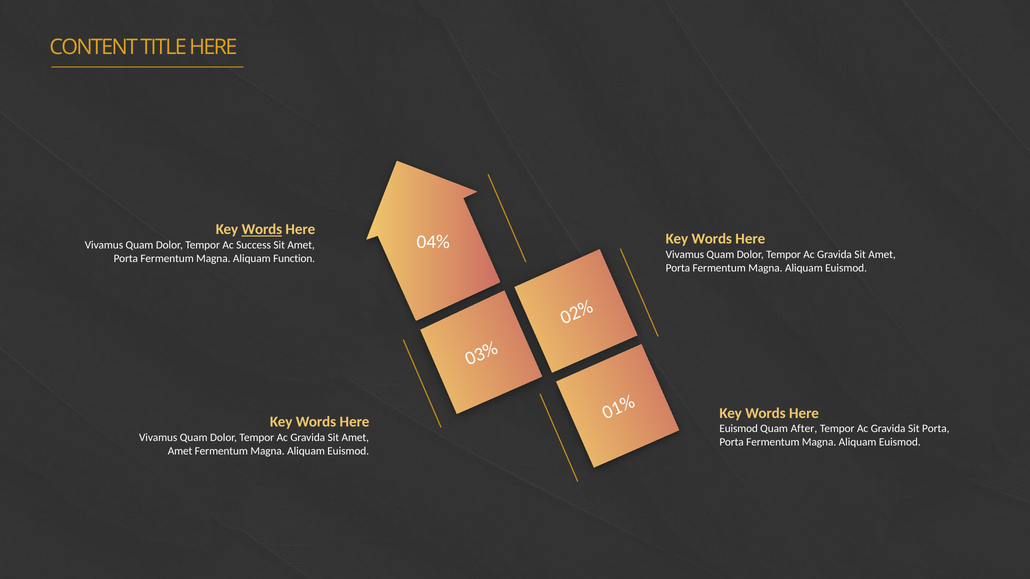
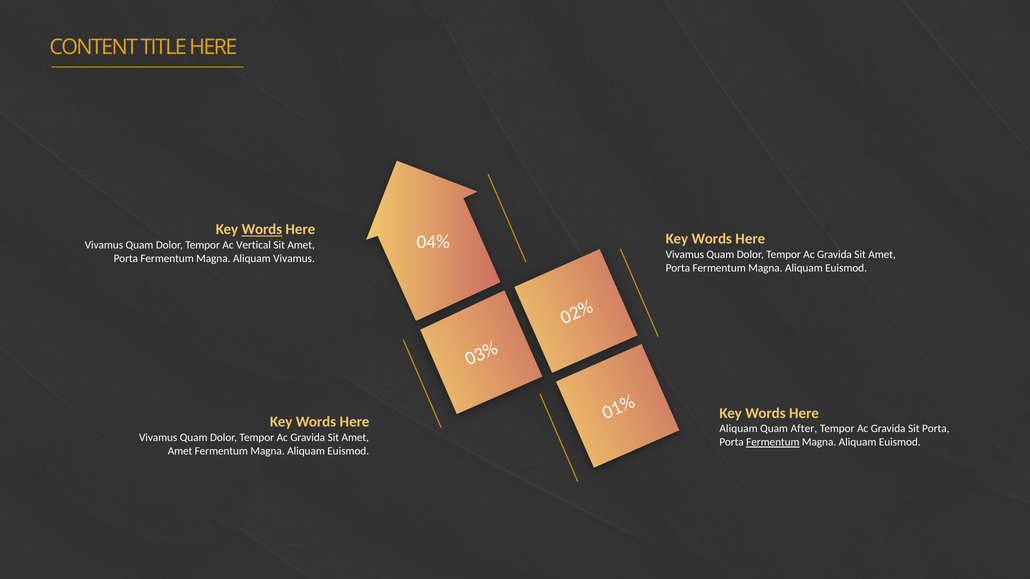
Success: Success -> Vertical (254, 245)
Aliquam Function: Function -> Vivamus (294, 259)
Euismod: Euismod -> Aliquam (739, 429)
Fermentum underline: none -> present (773, 442)
